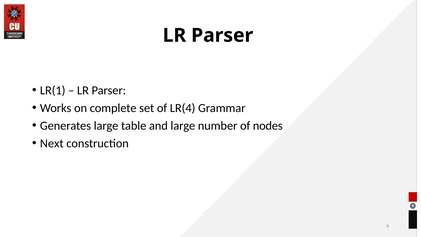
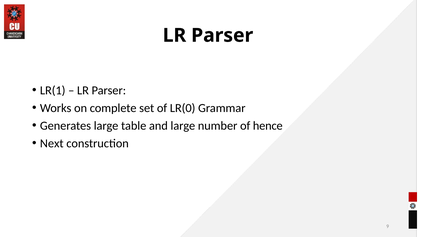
LR(4: LR(4 -> LR(0 (183, 108)
nodes: nodes -> hence (268, 126)
